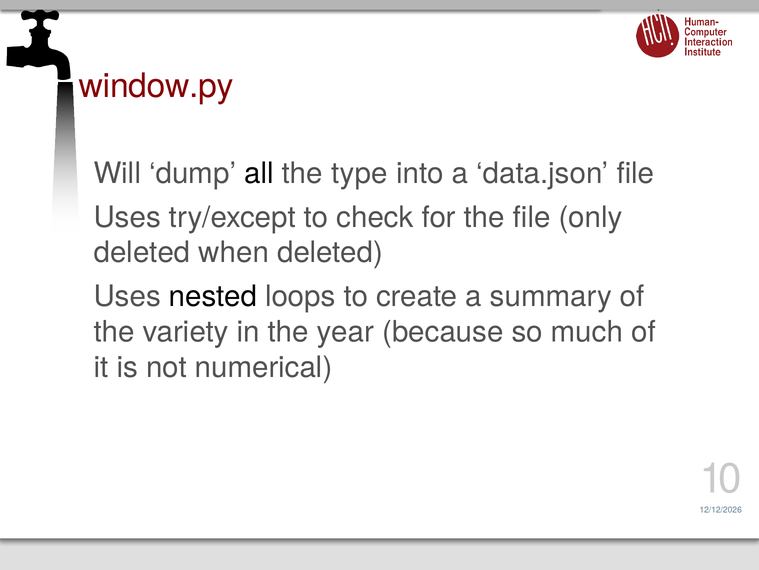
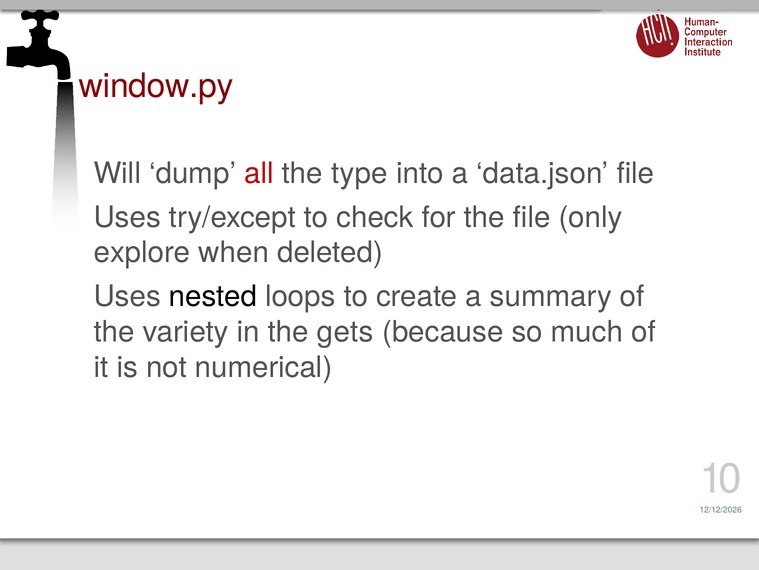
all colour: black -> red (259, 173)
deleted: deleted -> explore (142, 252)
year: year -> gets (345, 332)
